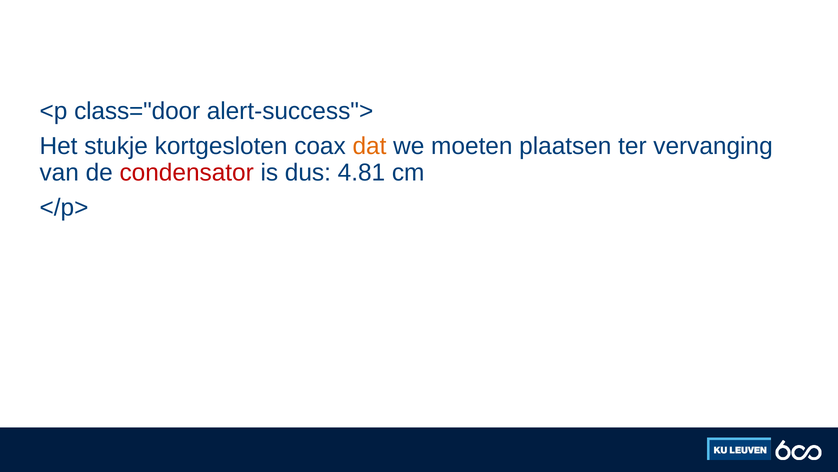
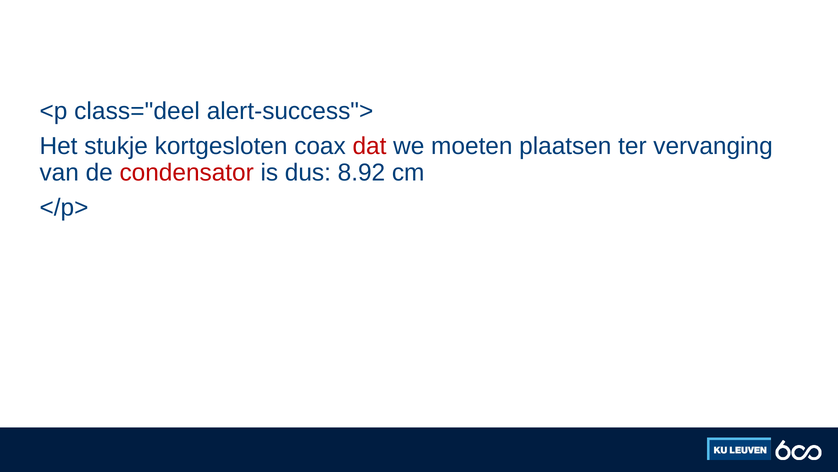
class="door: class="door -> class="deel (137, 111)
dat colour: orange -> red (369, 146)
4.81: 4.81 -> 8.92 (361, 172)
